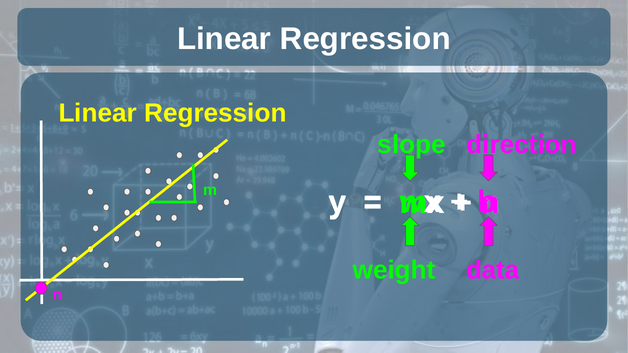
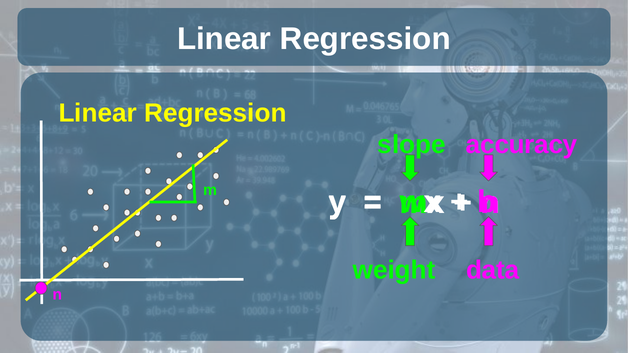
direction: direction -> accuracy (522, 145)
